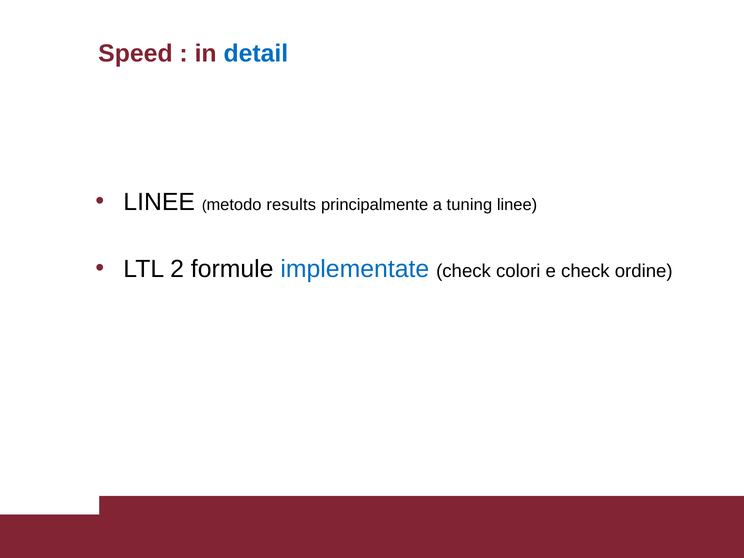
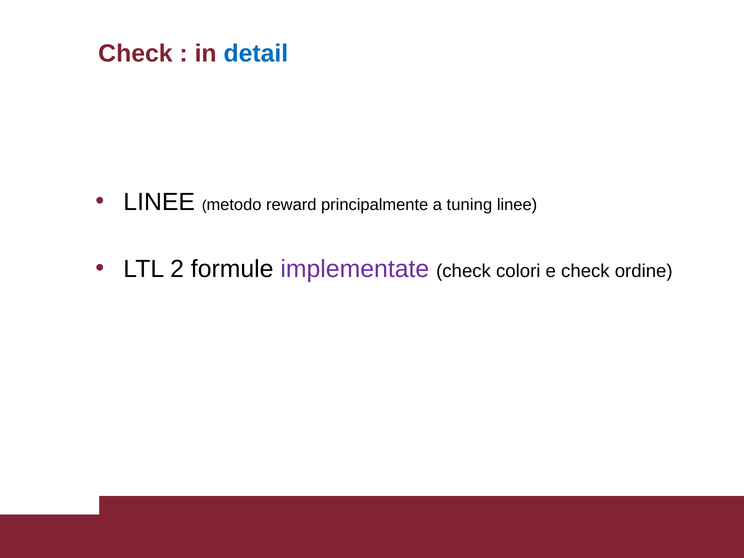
Speed: Speed -> Check (135, 54)
results: results -> reward (291, 205)
implementate colour: blue -> purple (355, 269)
